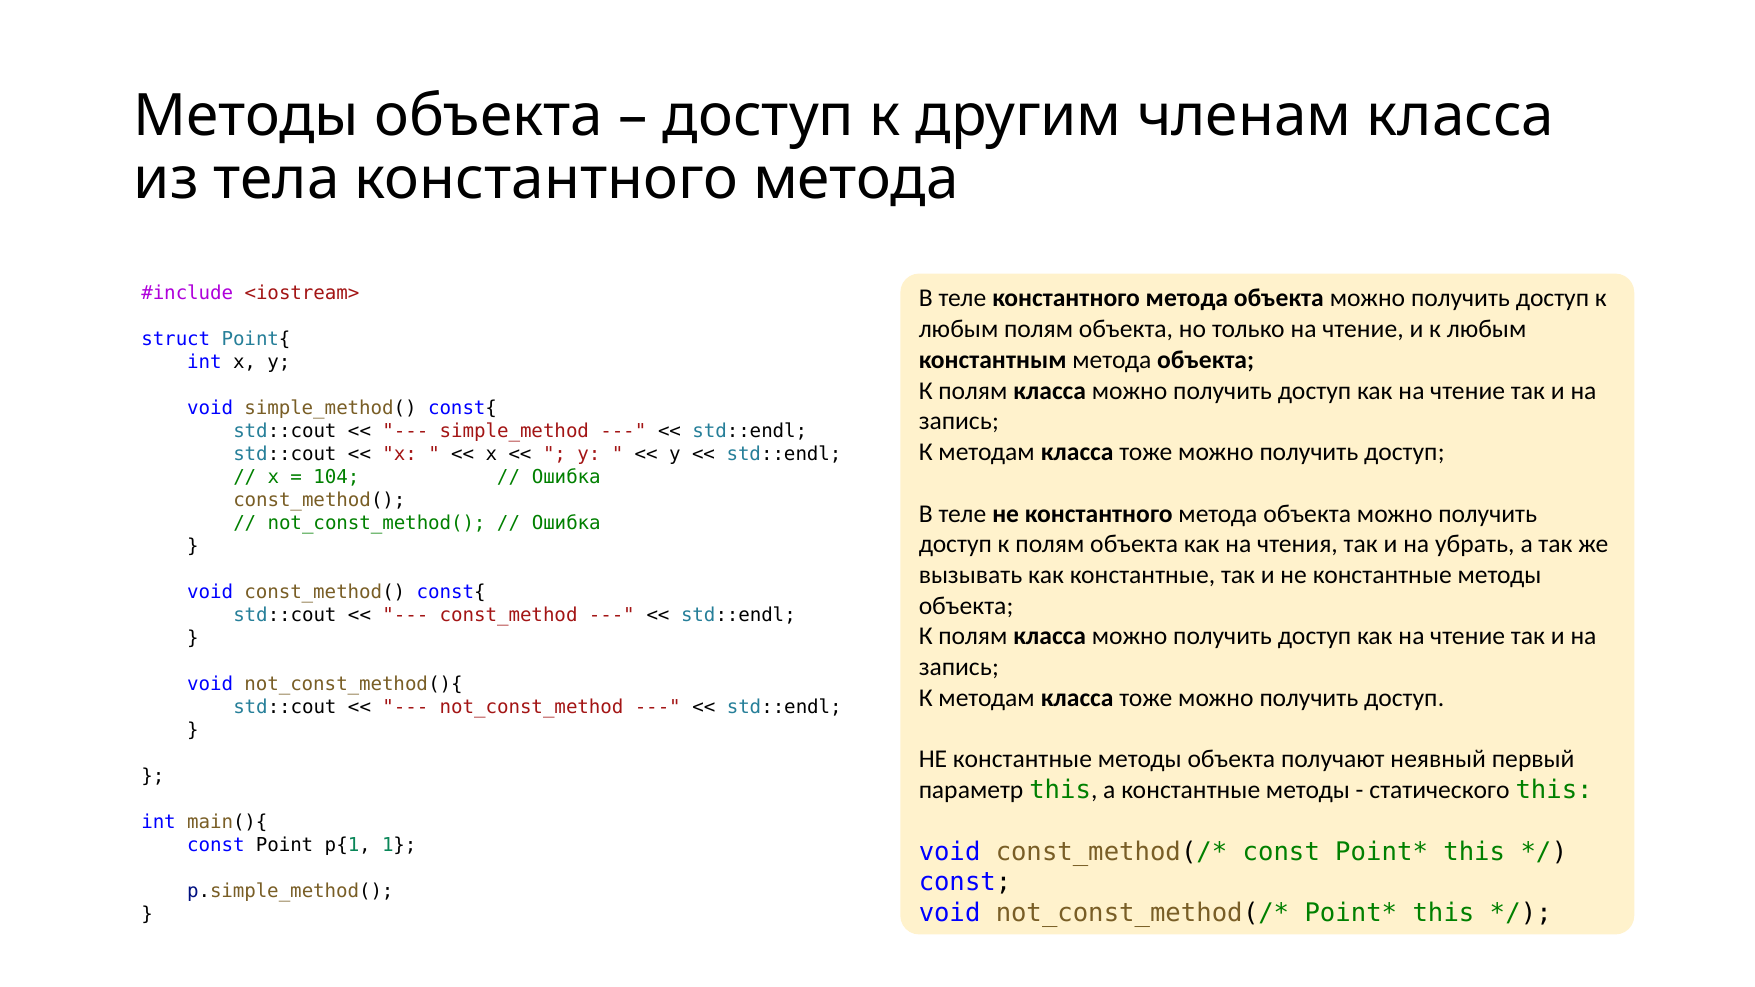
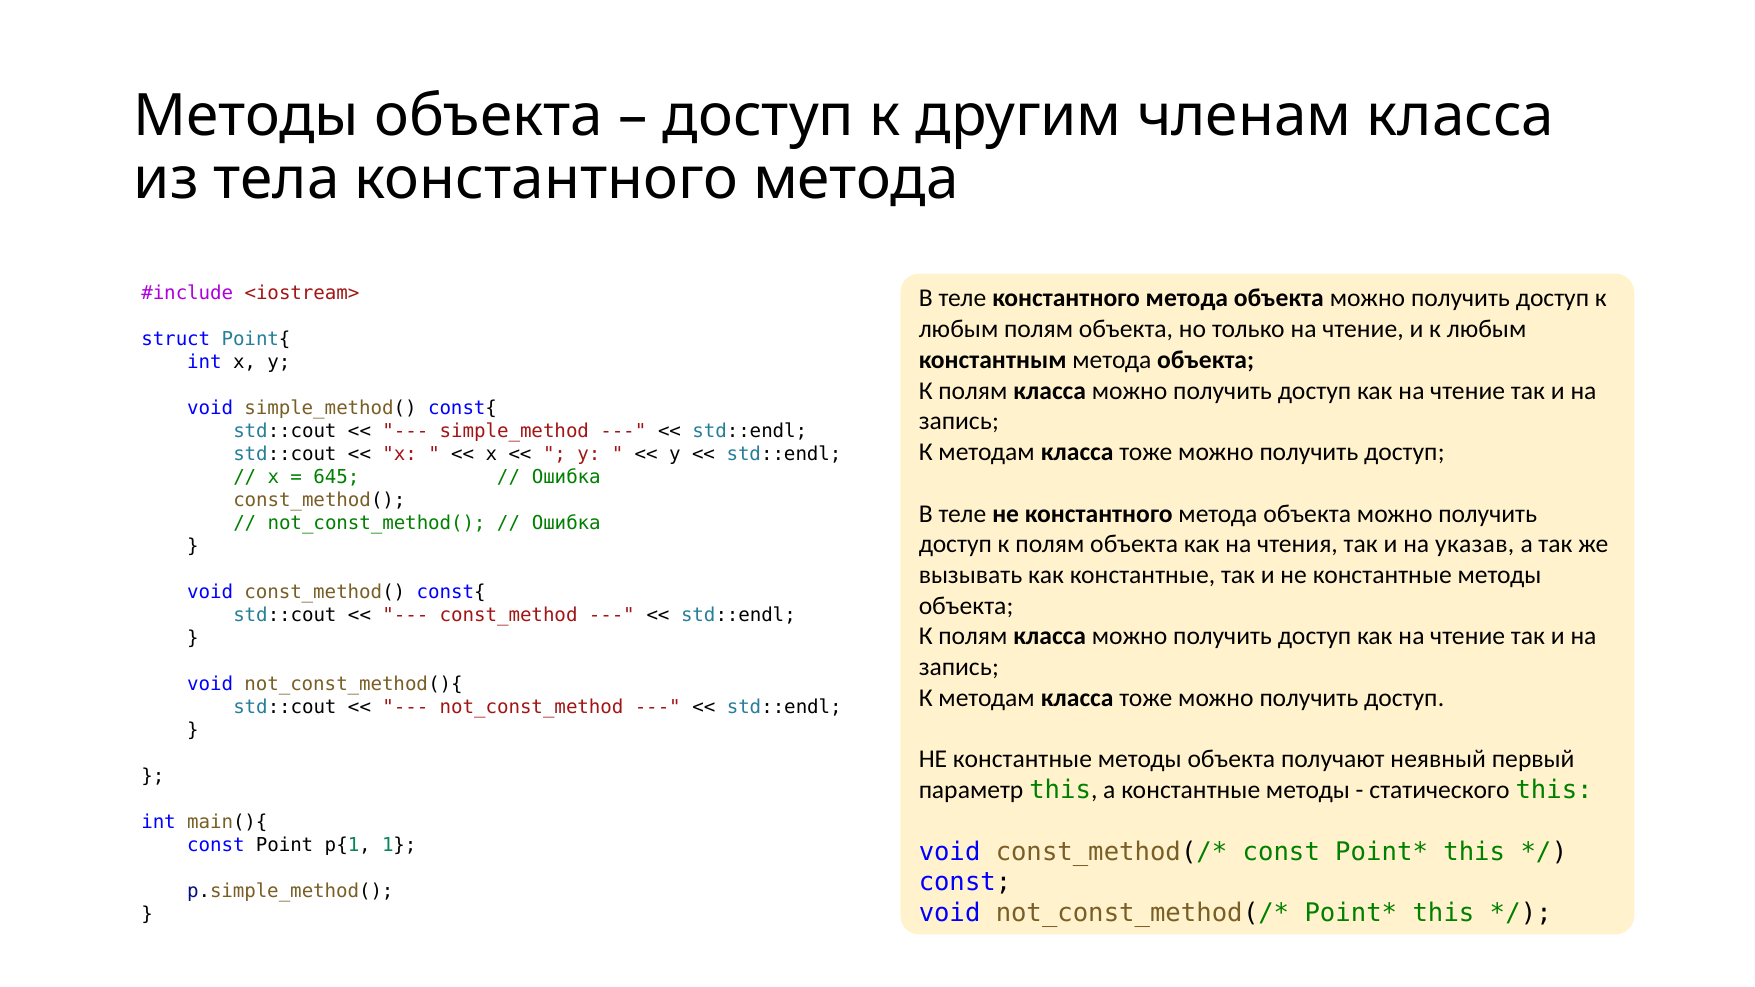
104: 104 -> 645 (336, 477)
убрать: убрать -> указав (1475, 544)
